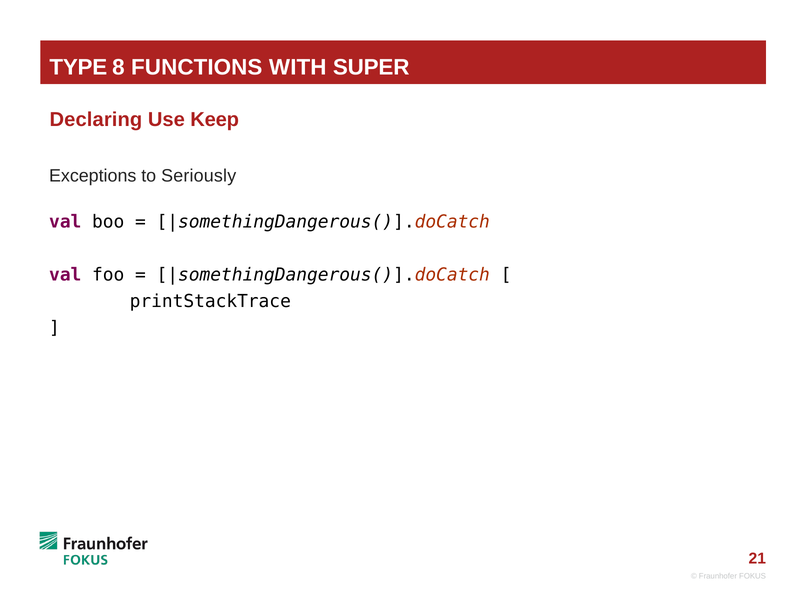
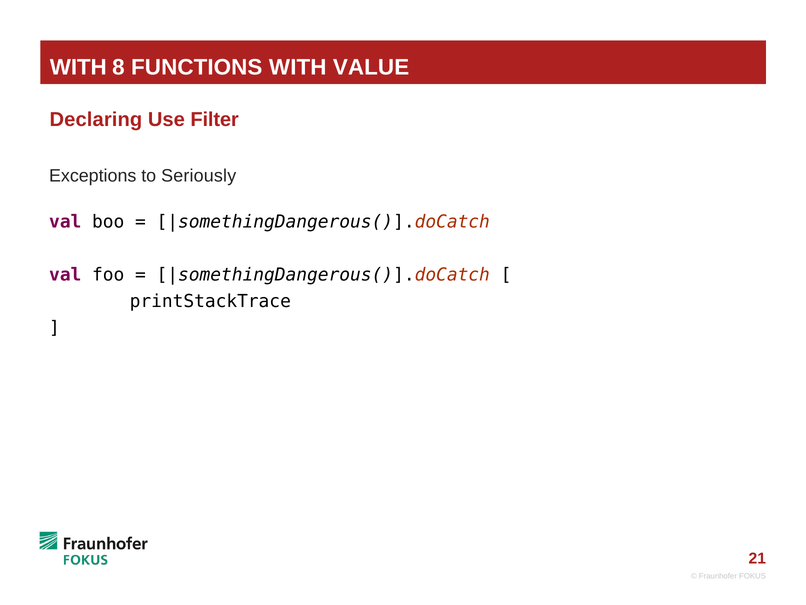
TYPE: TYPE -> WITH (78, 67)
SUPER: SUPER -> VALUE (371, 67)
Keep: Keep -> Filter (215, 120)
